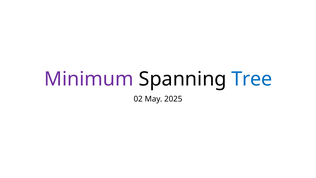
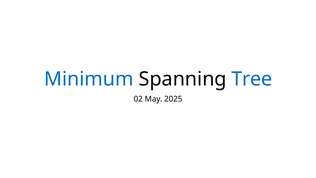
Minimum colour: purple -> blue (89, 79)
